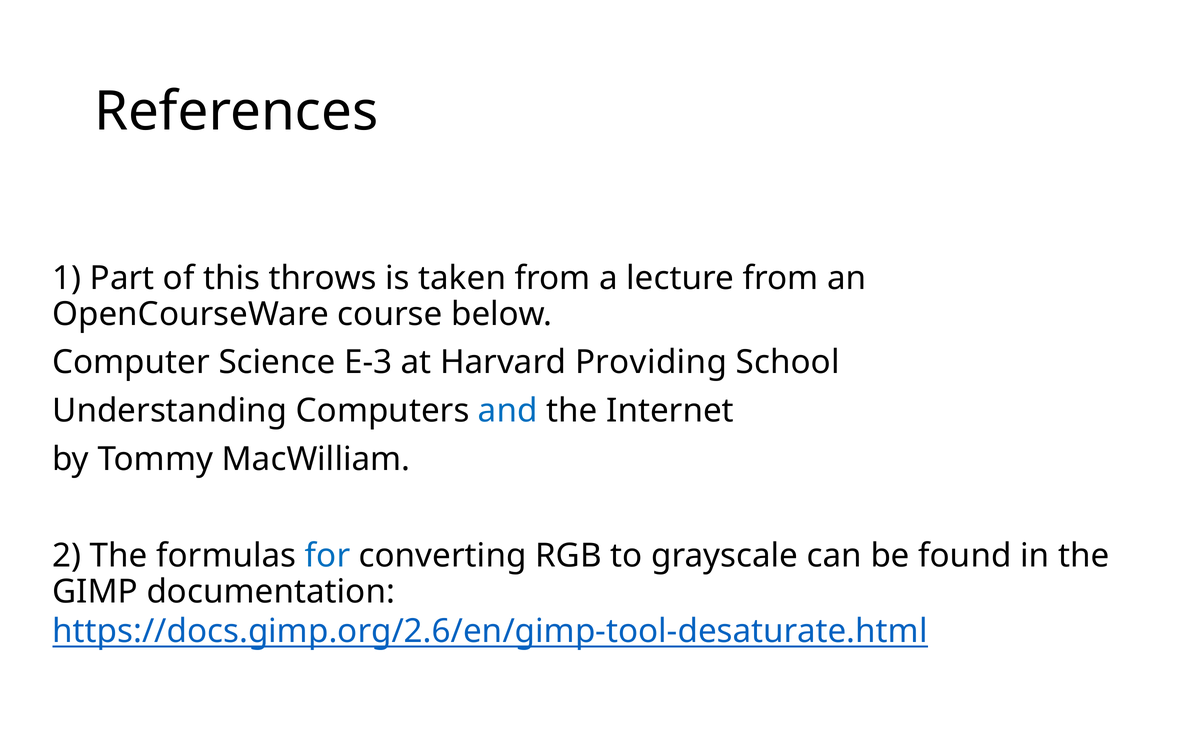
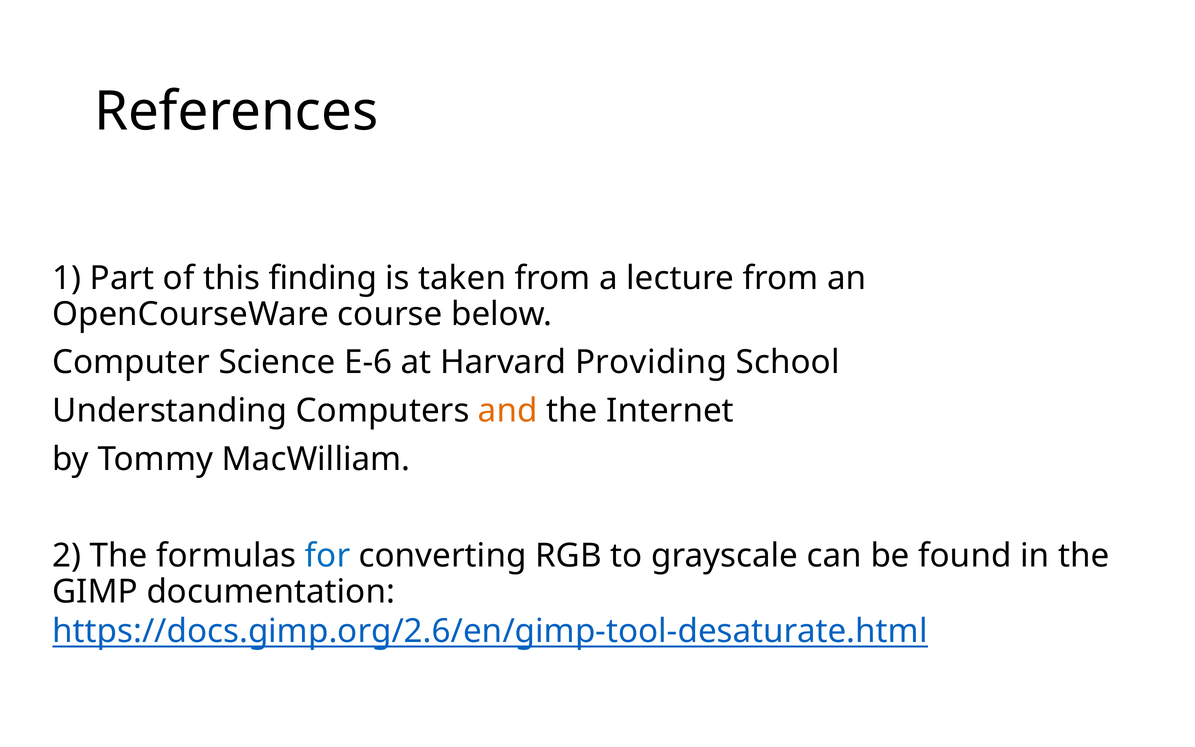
throws: throws -> finding (323, 278)
E-3: E-3 -> E-6 (368, 362)
and colour: blue -> orange (508, 411)
